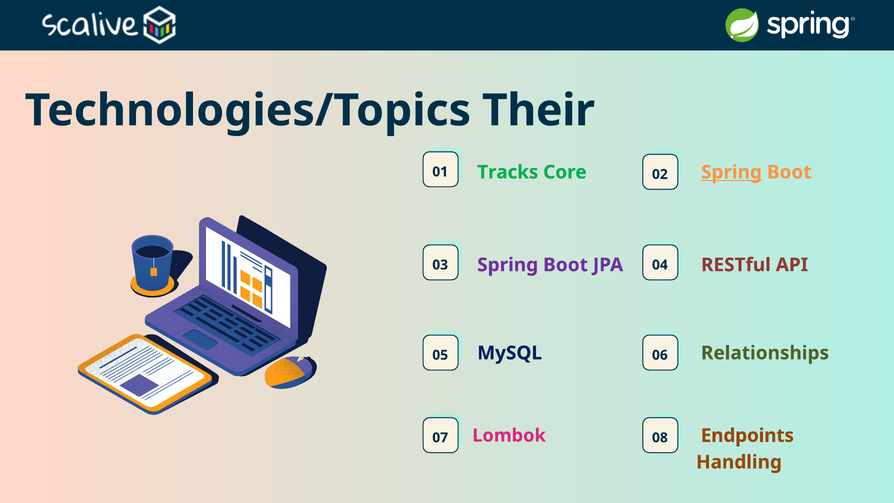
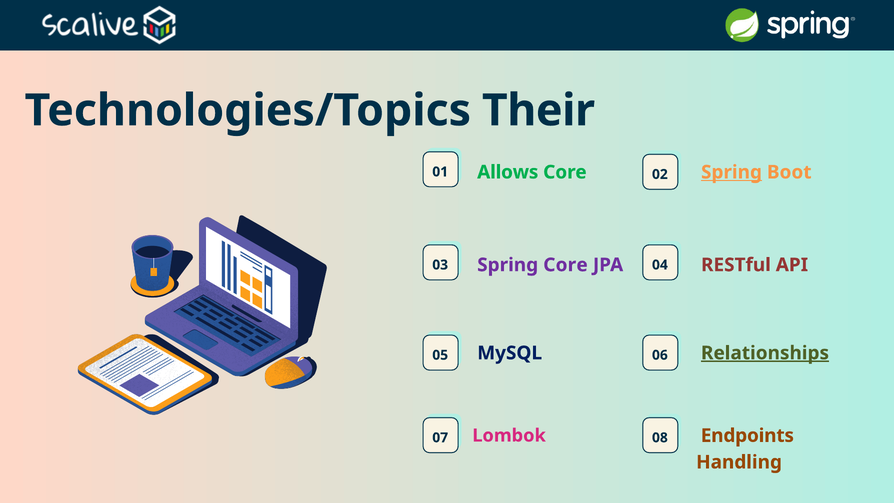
Tracks: Tracks -> Allows (508, 172)
03 Spring Boot: Boot -> Core (565, 265)
Relationships underline: none -> present (765, 353)
